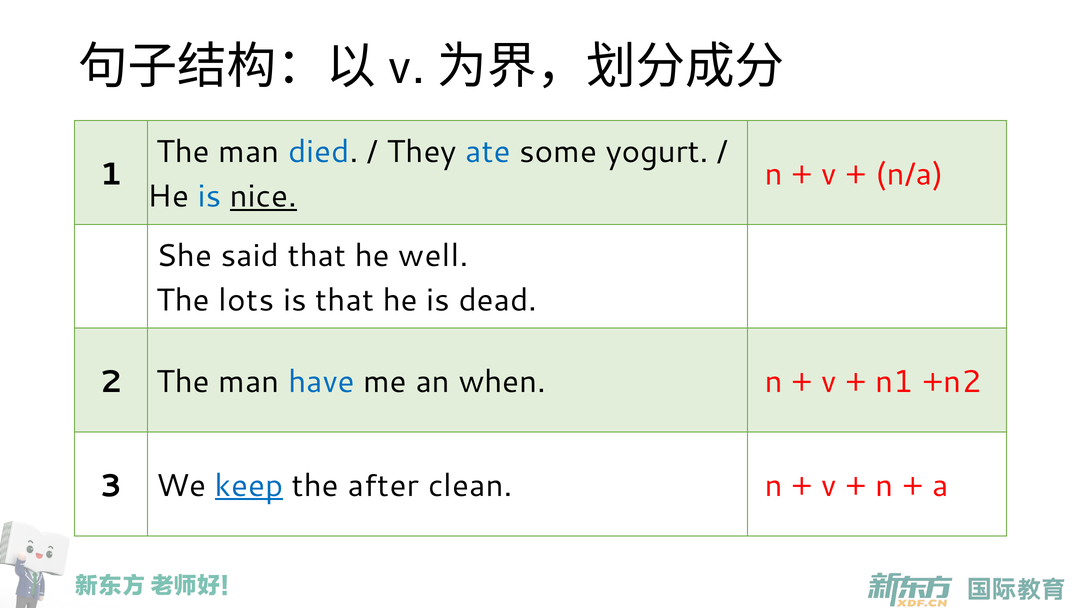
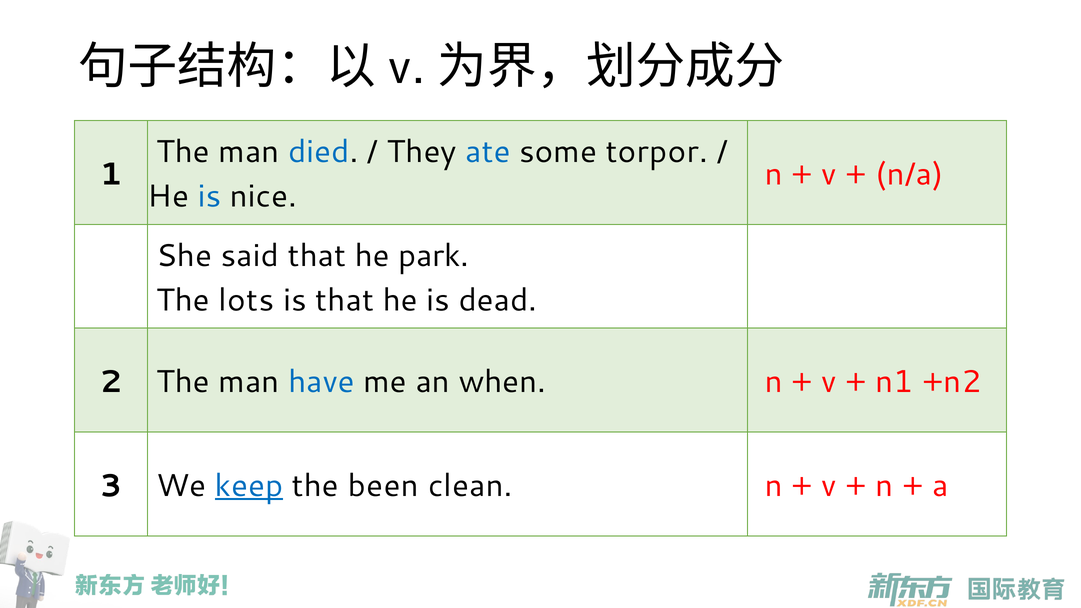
yogurt: yogurt -> torpor (657, 152)
nice underline: present -> none (263, 197)
well: well -> park (434, 256)
after: after -> been (383, 486)
